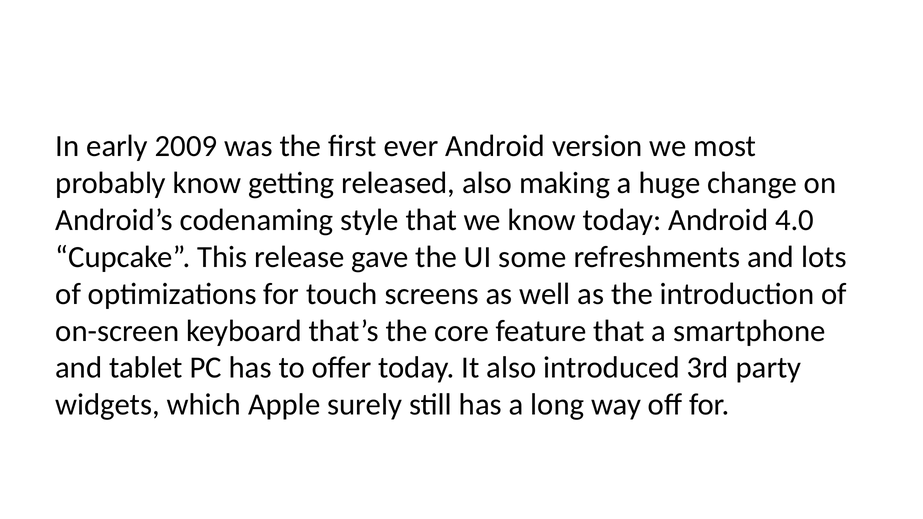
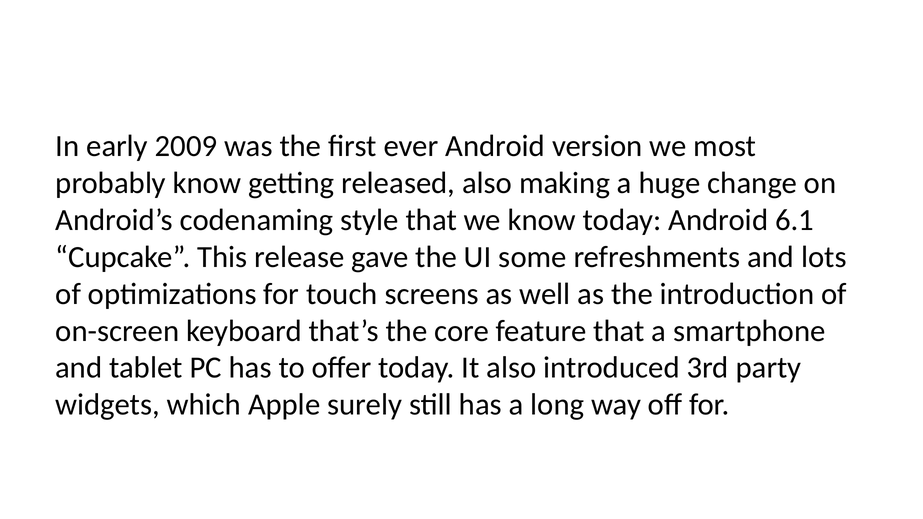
4.0: 4.0 -> 6.1 (795, 220)
